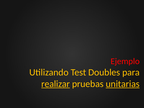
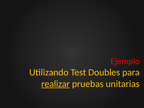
unitarias underline: present -> none (123, 84)
